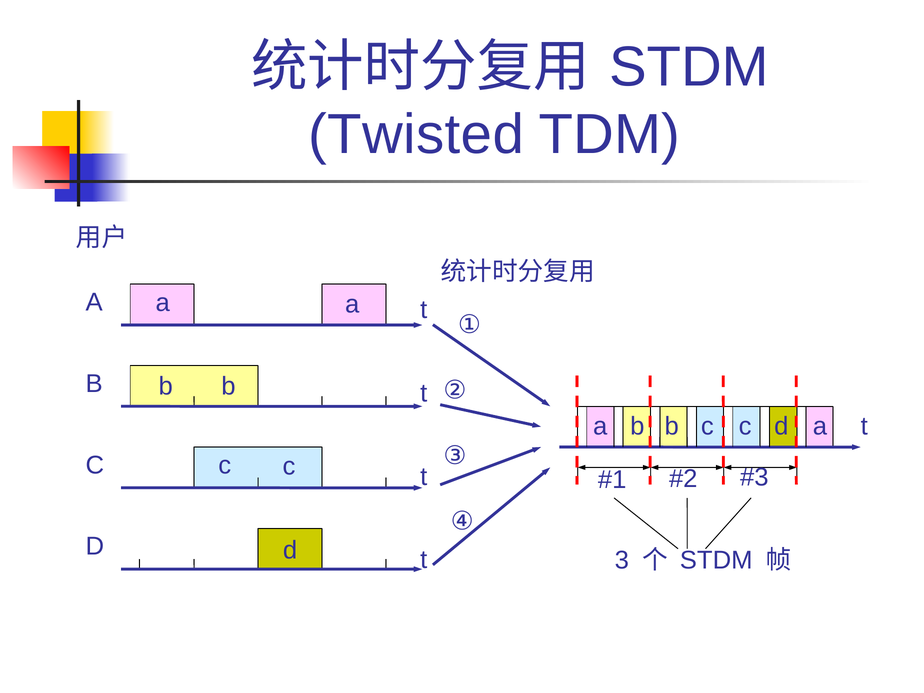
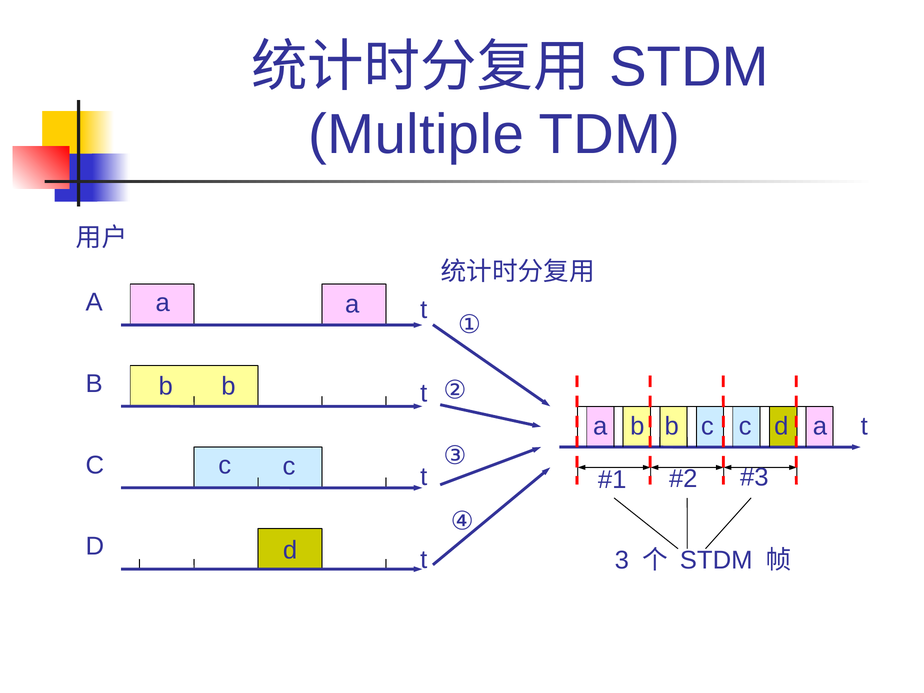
Twisted: Twisted -> Multiple (416, 135)
